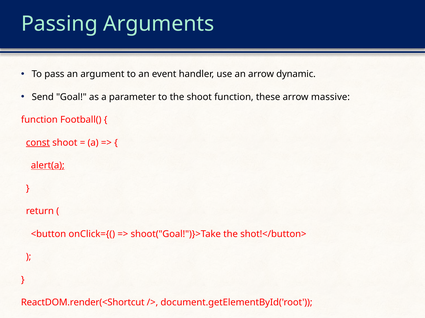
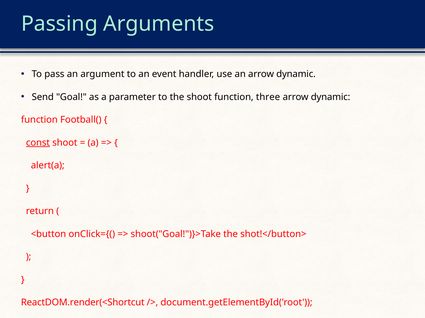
these: these -> three (268, 97)
massive: massive -> dynamic (331, 97)
alert(a underline: present -> none (48, 166)
